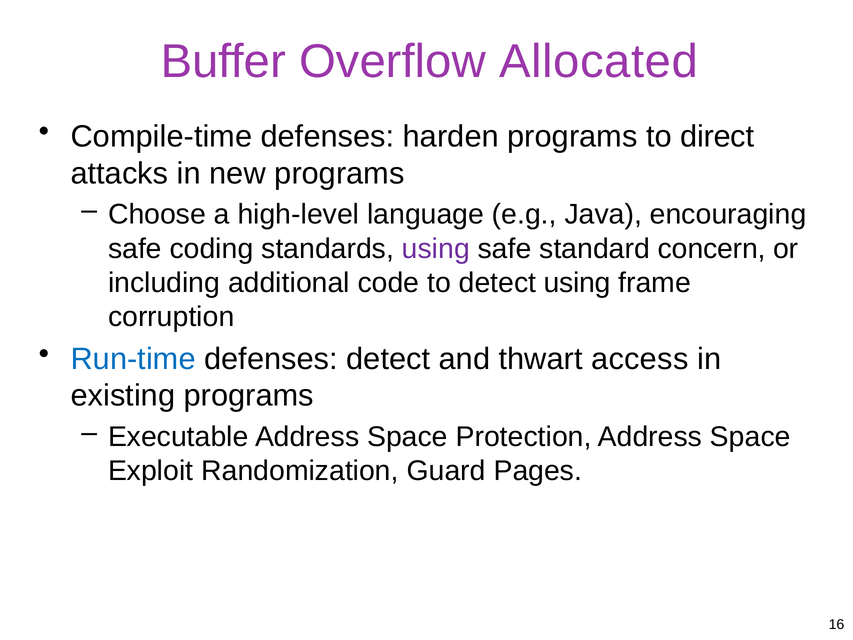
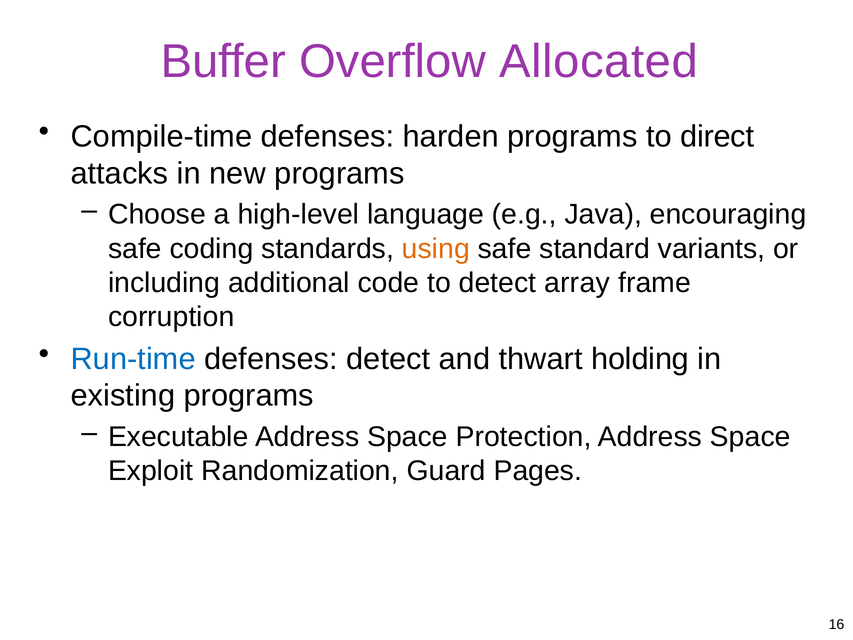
using colour: purple -> orange (436, 249)
concern: concern -> variants (712, 249)
detect using: using -> array (577, 283)
access: access -> holding (640, 359)
